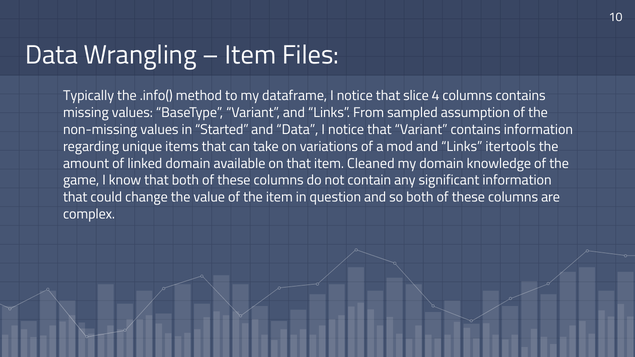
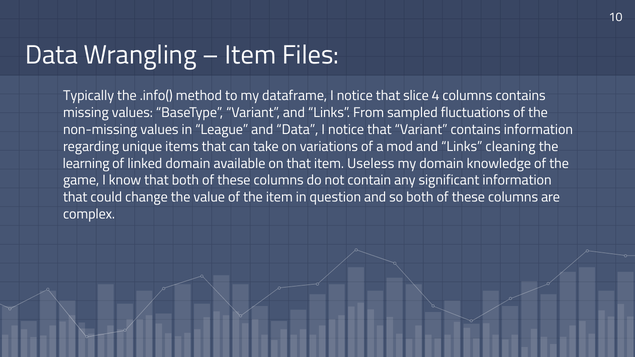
assumption: assumption -> fluctuations (475, 113)
Started: Started -> League (222, 130)
itertools: itertools -> cleaning (510, 147)
amount: amount -> learning (86, 164)
Cleaned: Cleaned -> Useless (371, 164)
